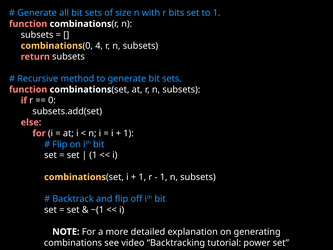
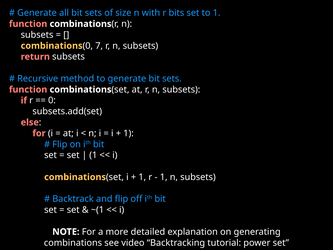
4: 4 -> 7 (99, 46)
